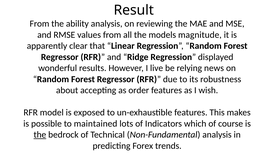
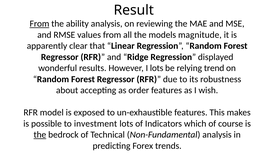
From underline: none -> present (39, 24)
I live: live -> lots (157, 68)
news: news -> trend (214, 68)
maintained: maintained -> investment (96, 123)
